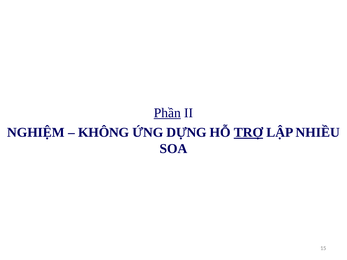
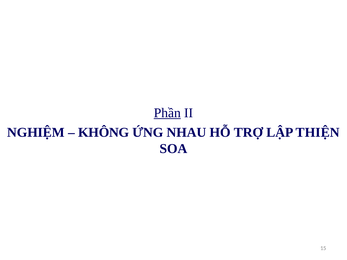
DỰNG: DỰNG -> NHAU (187, 133)
TRỢ underline: present -> none (248, 133)
NHIỀU: NHIỀU -> THIỆN (318, 133)
